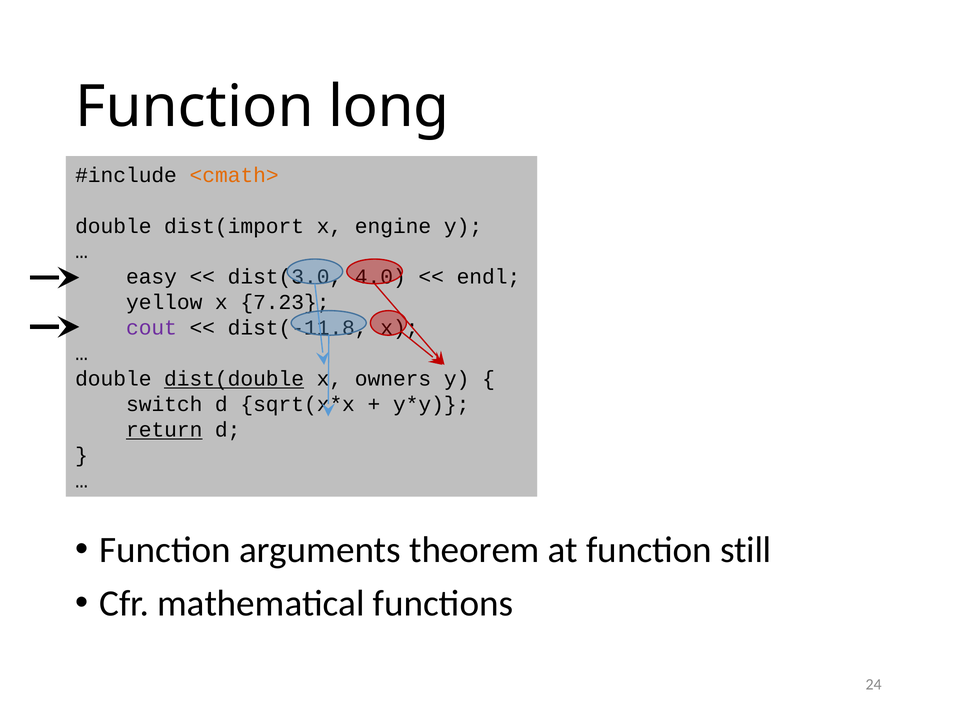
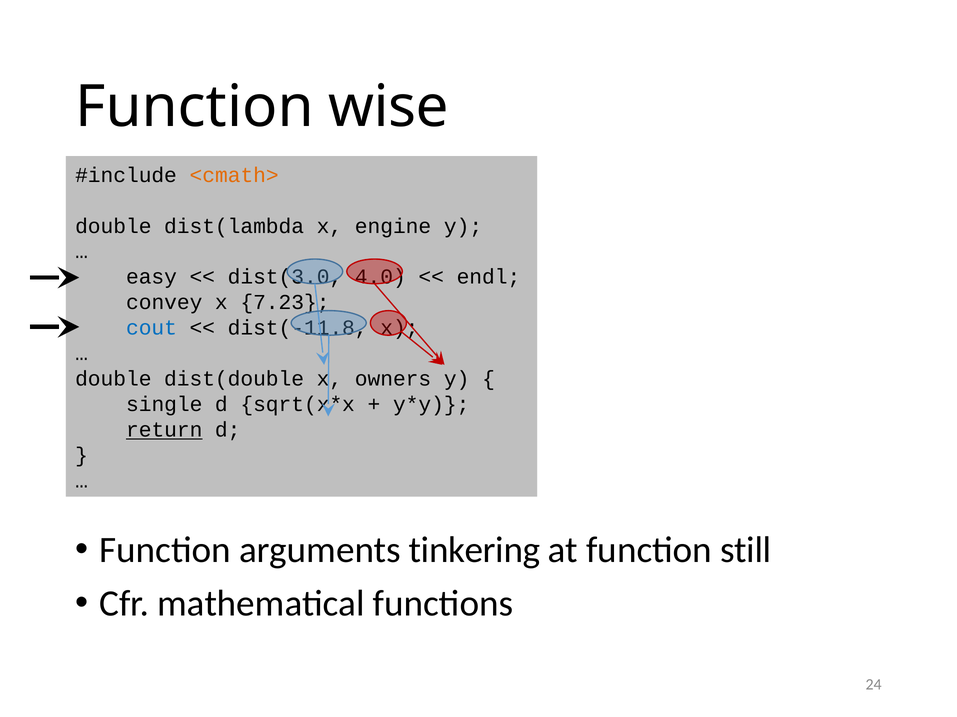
long: long -> wise (389, 107)
dist(import: dist(import -> dist(lambda (234, 226)
yellow: yellow -> convey (164, 303)
cout colour: purple -> blue (152, 328)
dist(double underline: present -> none (234, 379)
switch: switch -> single (164, 405)
theorem: theorem -> tinkering (475, 550)
